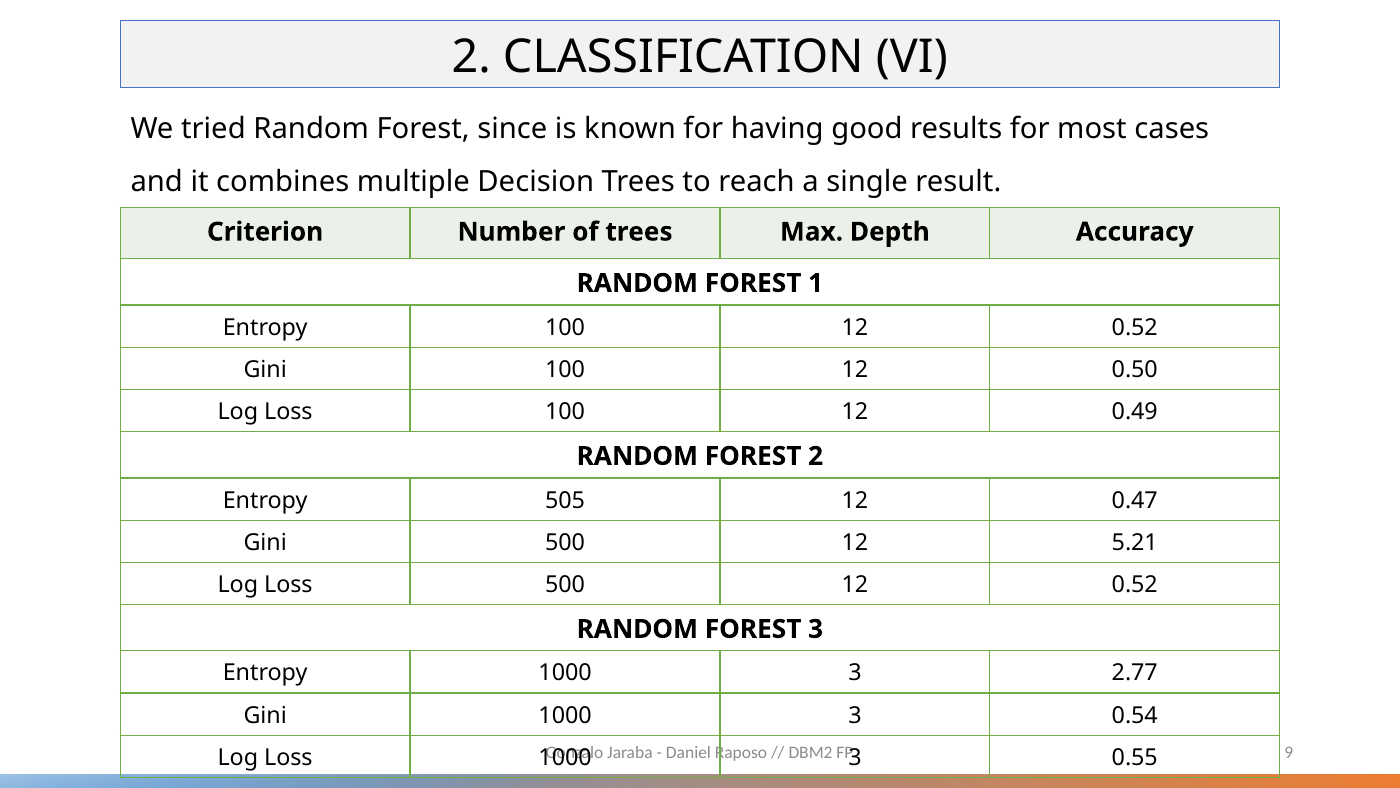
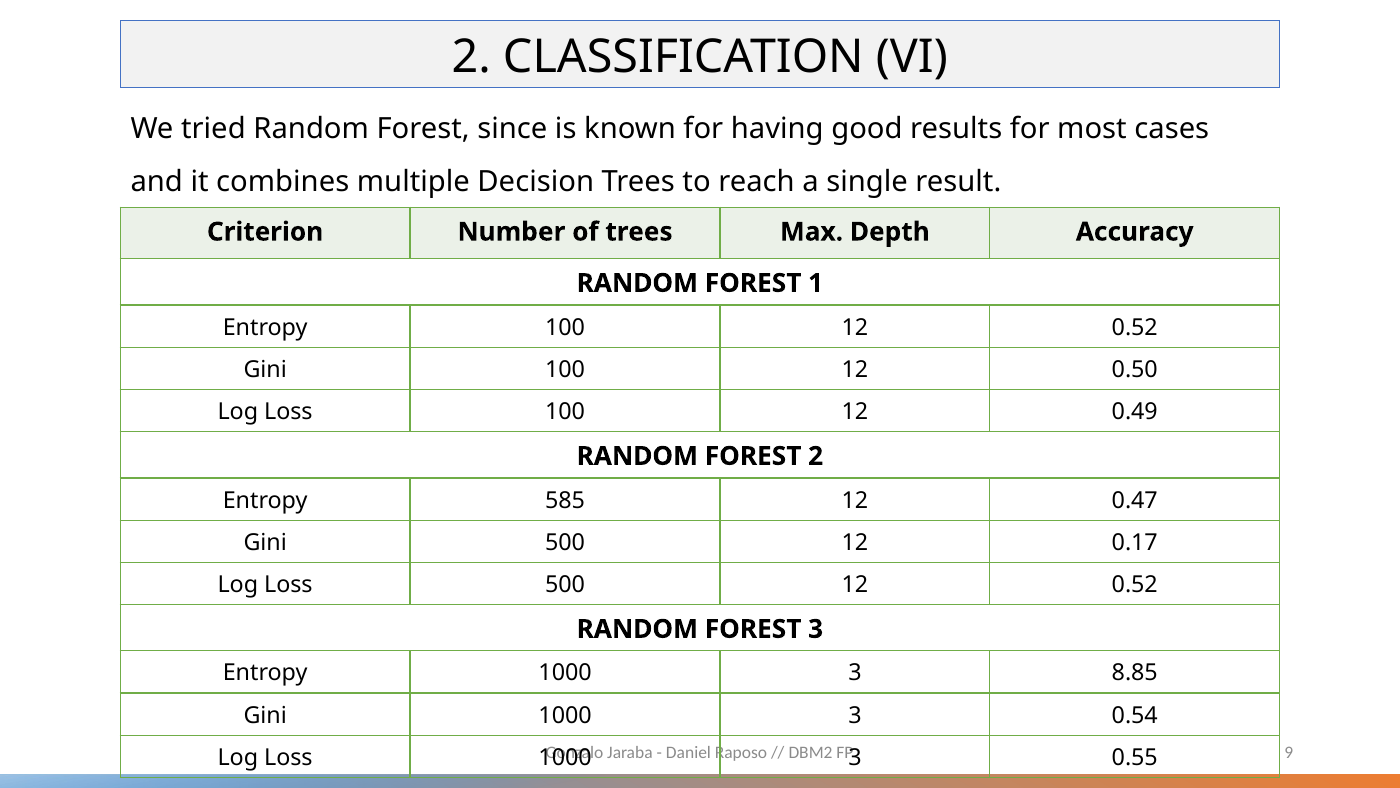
505: 505 -> 585 (565, 500)
5.21: 5.21 -> 0.17 (1135, 542)
2.77: 2.77 -> 8.85 (1135, 673)
